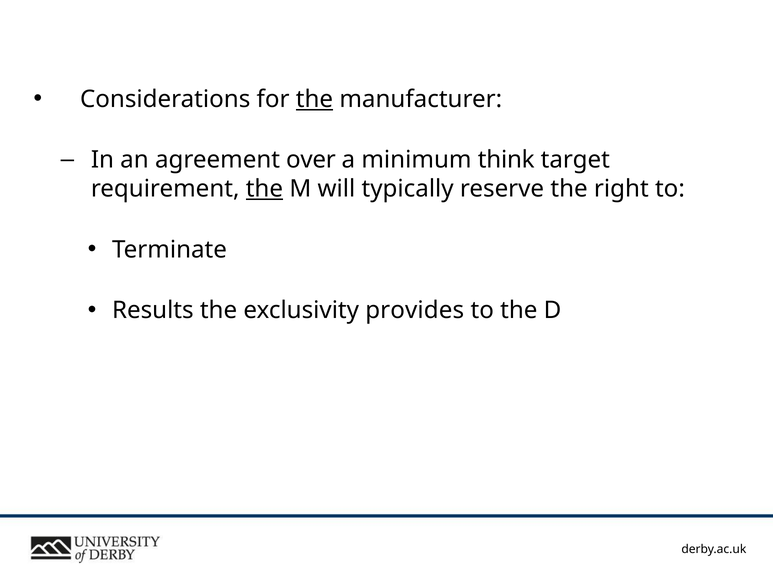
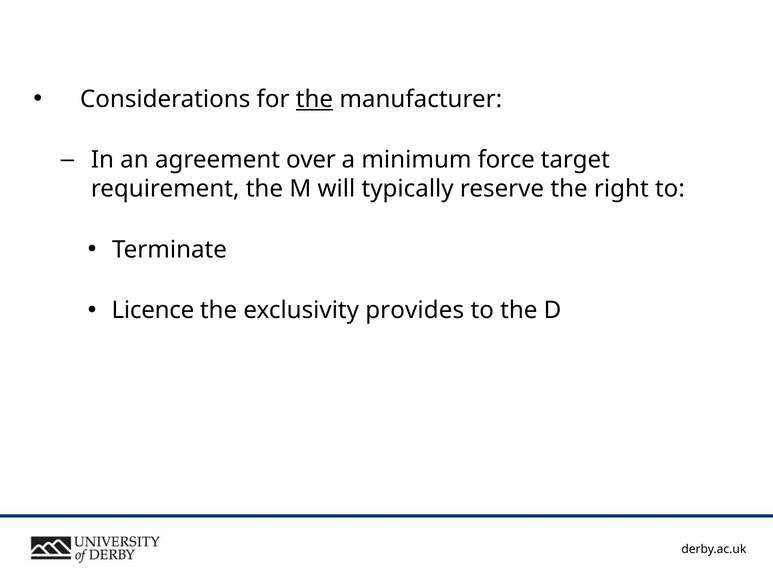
think: think -> force (506, 160)
the underline: present -> none (264, 189)
Results: Results -> Licence (153, 310)
